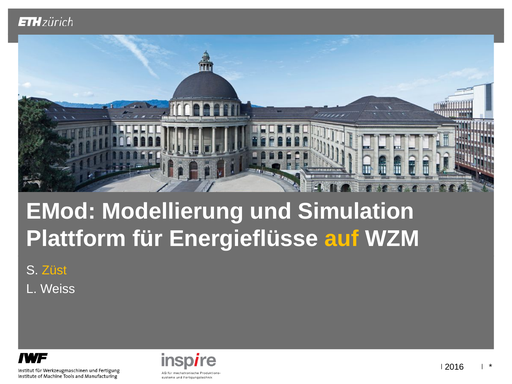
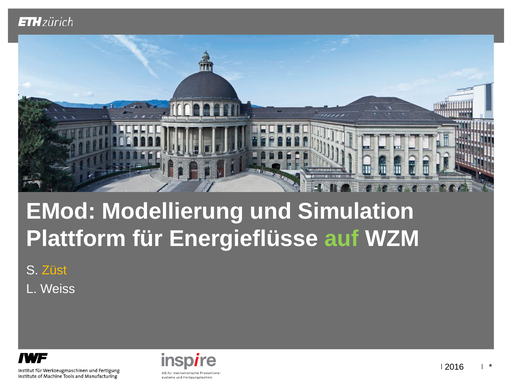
auf colour: yellow -> light green (342, 239)
